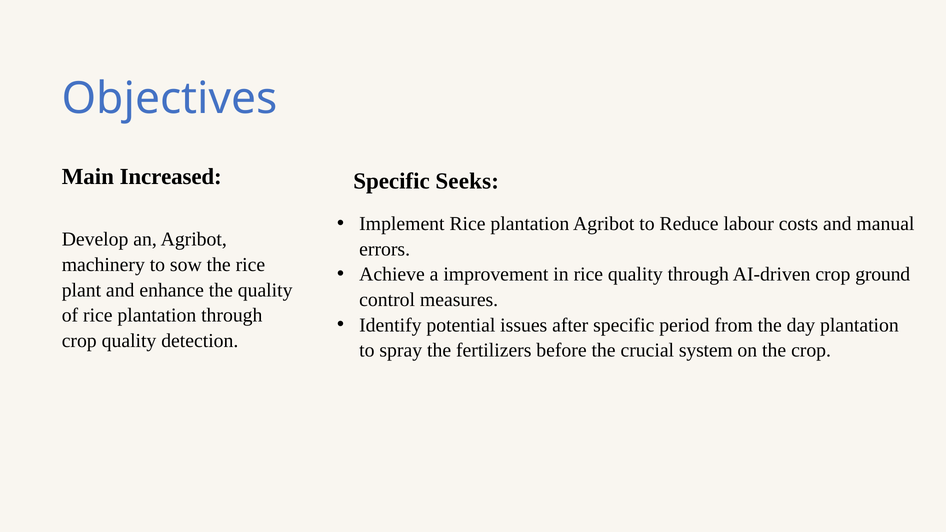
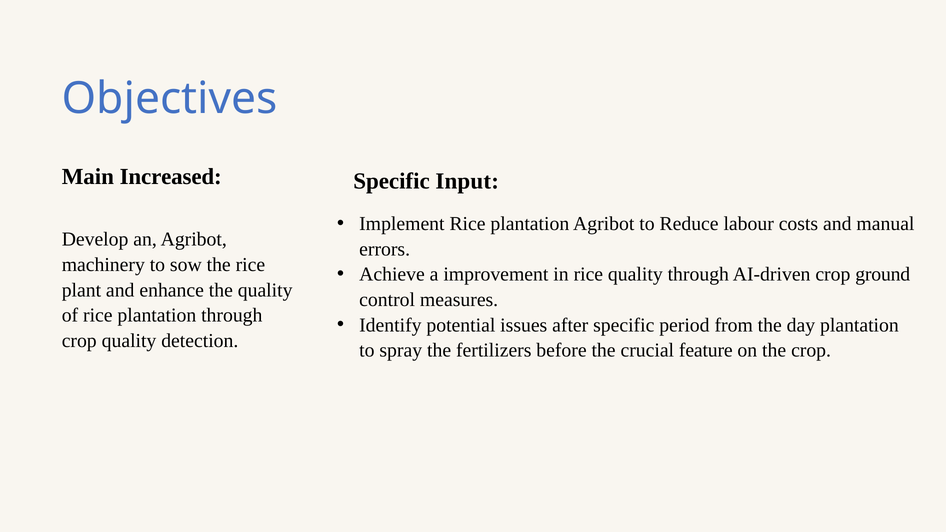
Seeks: Seeks -> Input (467, 181)
system: system -> feature (706, 350)
